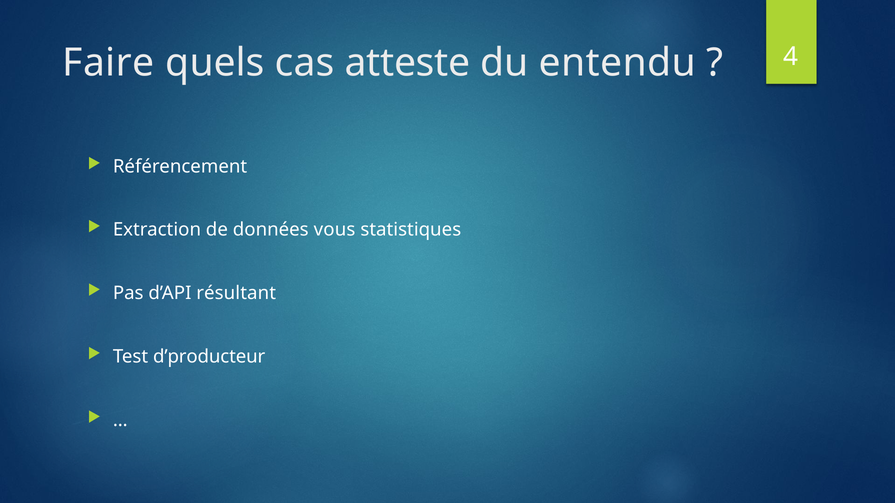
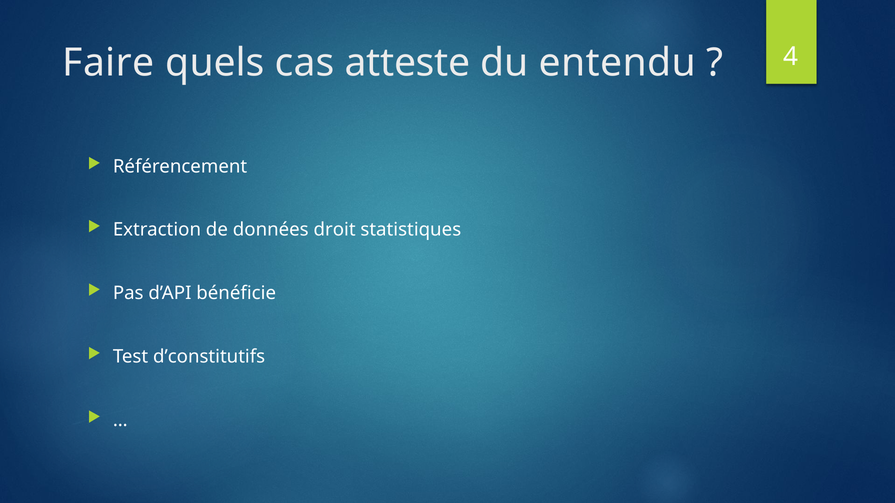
vous: vous -> droit (335, 230)
résultant: résultant -> bénéficie (236, 293)
d’producteur: d’producteur -> d’constitutifs (209, 357)
